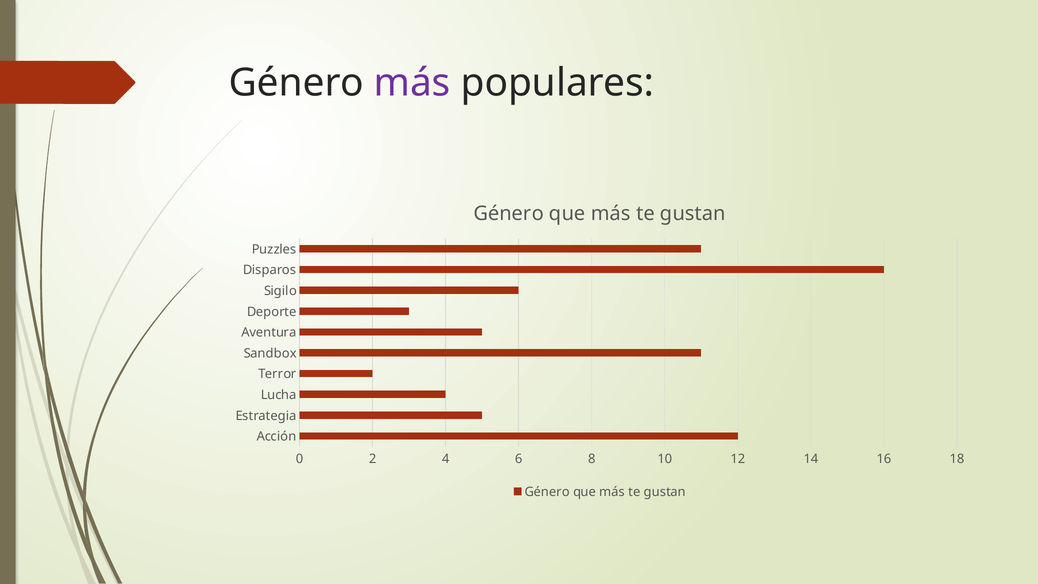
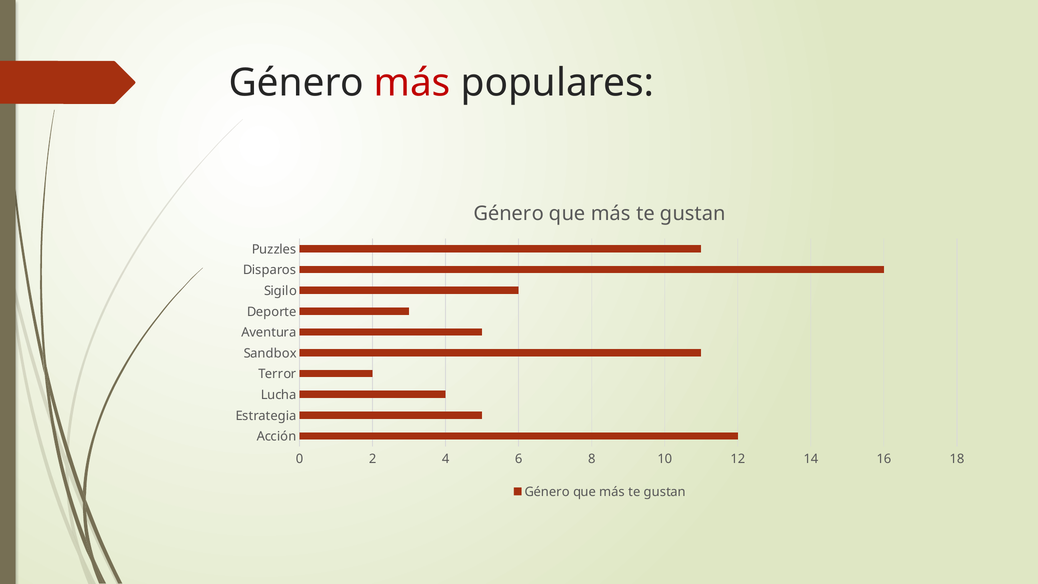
más colour: purple -> red (412, 83)
